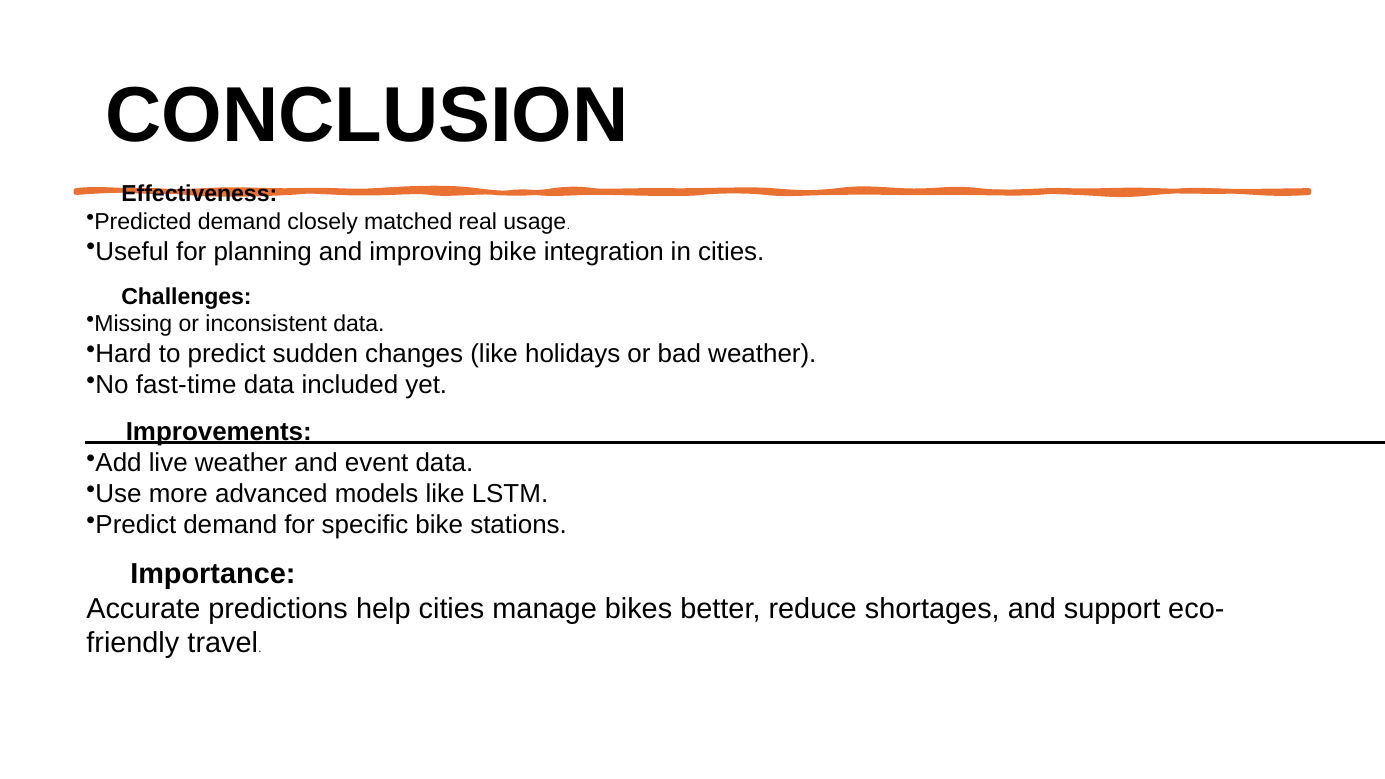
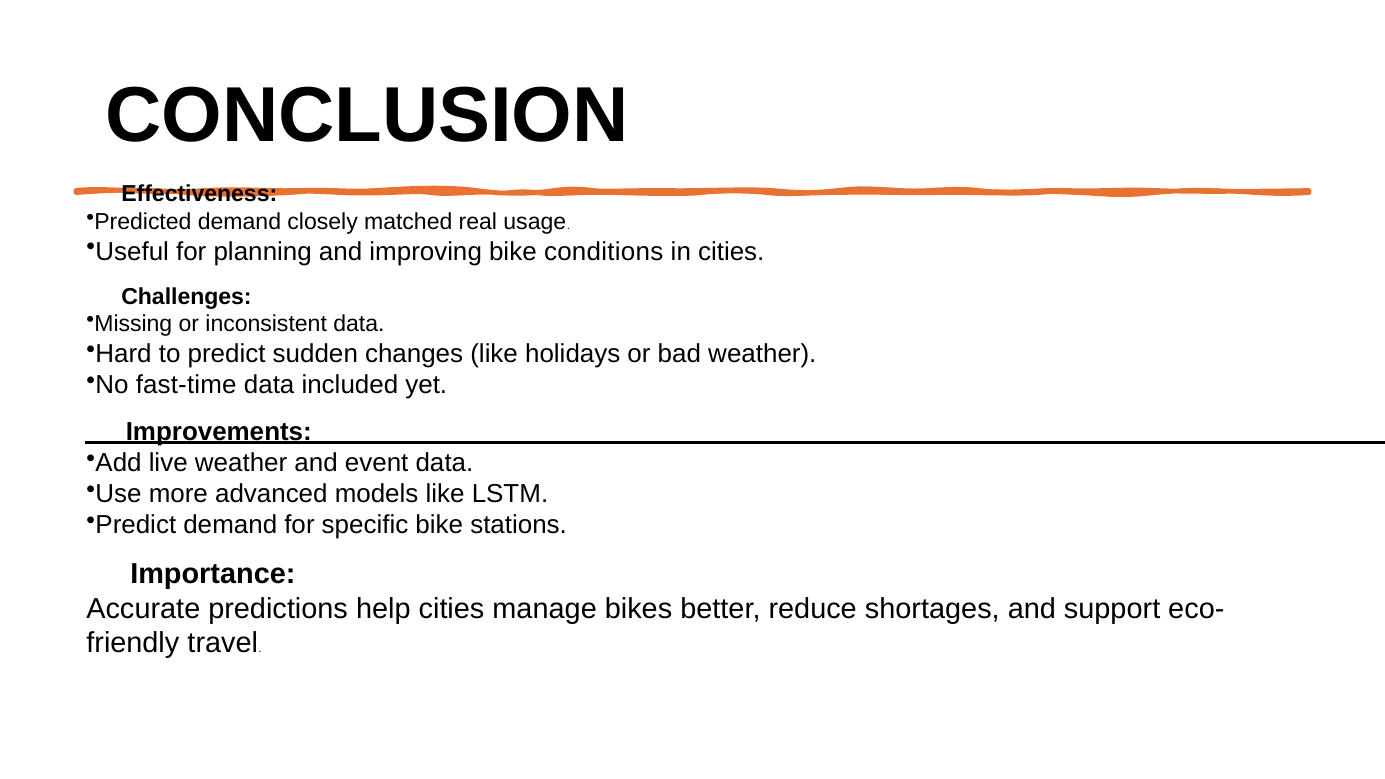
integration: integration -> conditions (604, 252)
